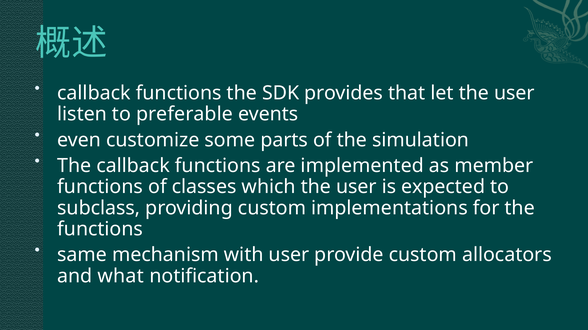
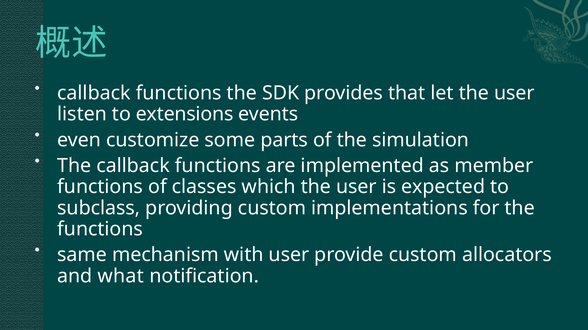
preferable: preferable -> extensions (185, 114)
